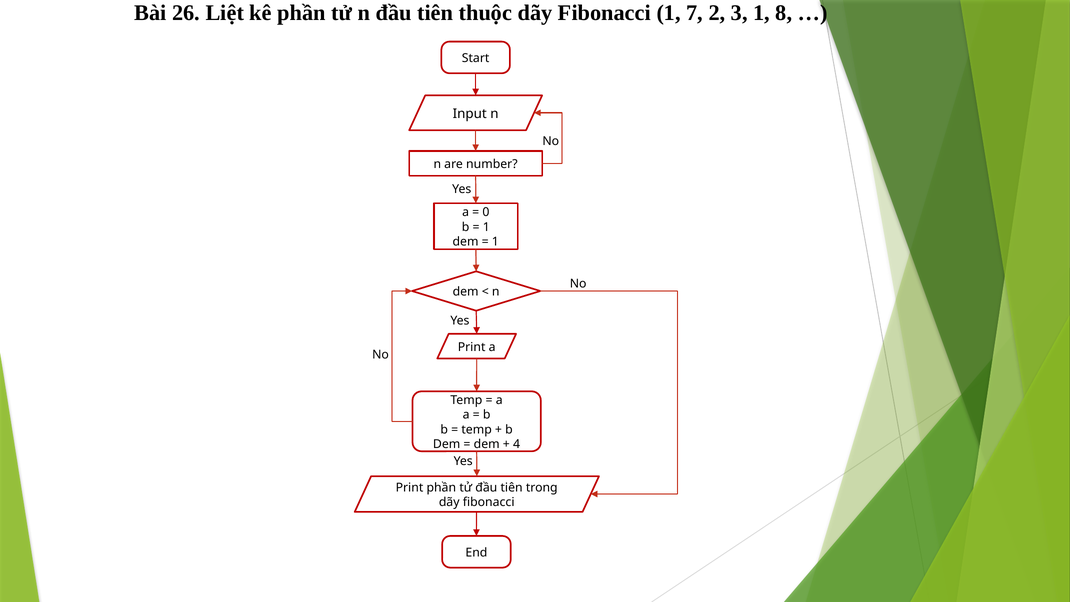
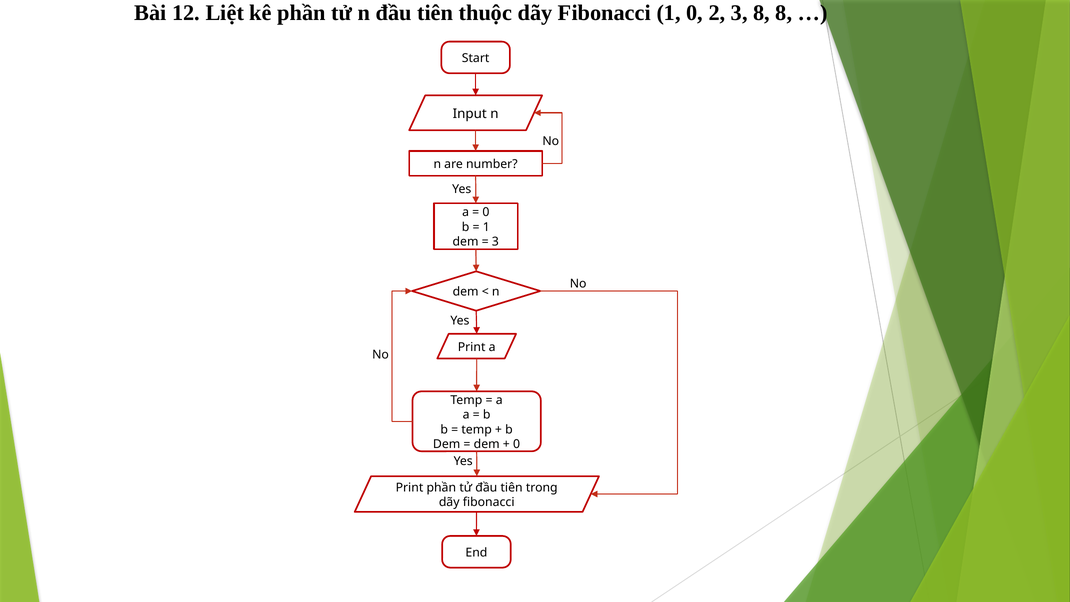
26: 26 -> 12 (186, 13)
1 7: 7 -> 0 (695, 13)
3 1: 1 -> 8 (762, 13)
1: 1 -> 3 (495, 242)
4: 4 -> 0 (517, 444)
